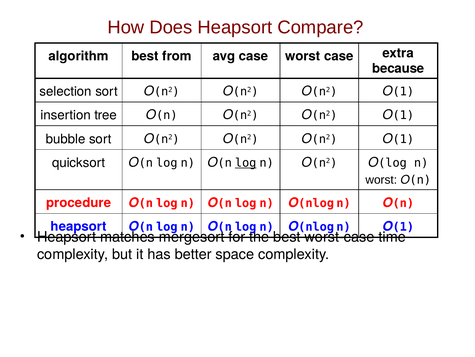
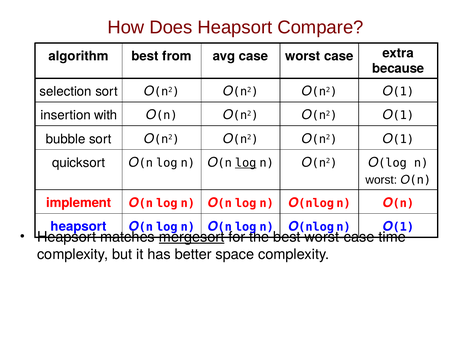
tree: tree -> with (106, 115)
procedure: procedure -> implement (79, 202)
mergesort underline: none -> present (192, 236)
